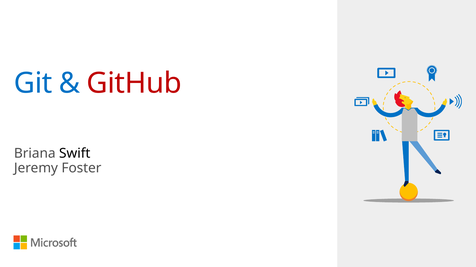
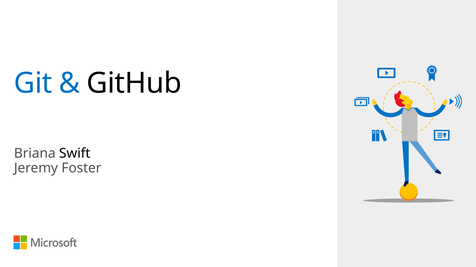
GitHub colour: red -> black (134, 83)
